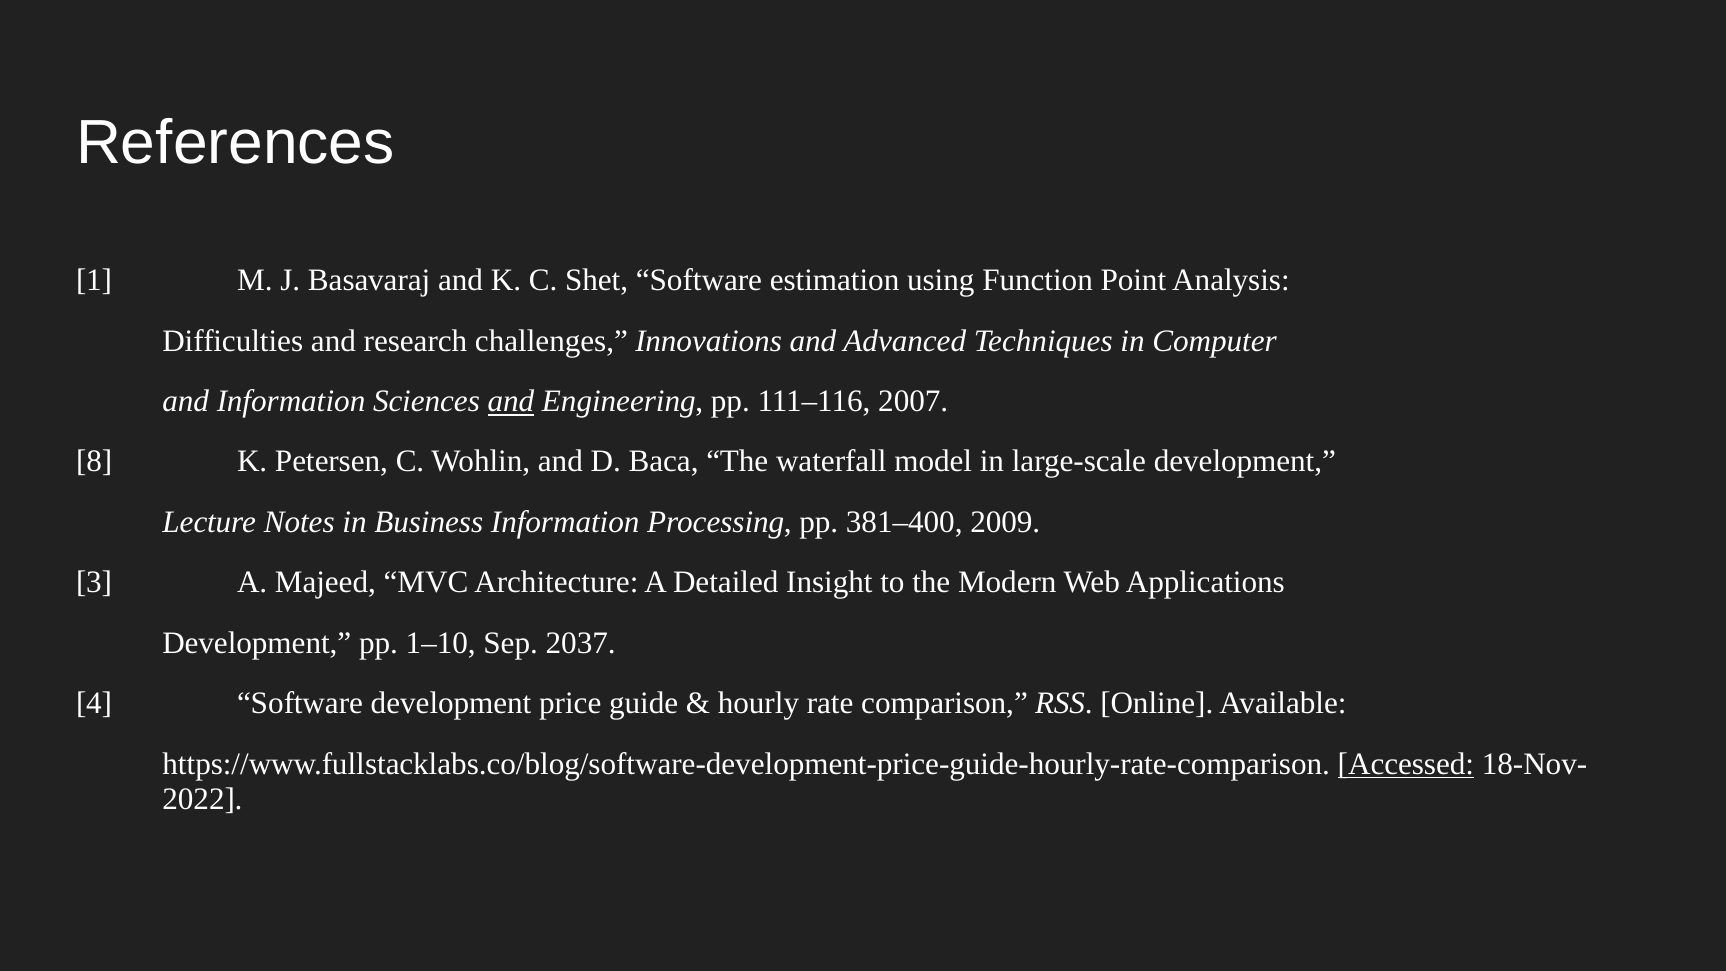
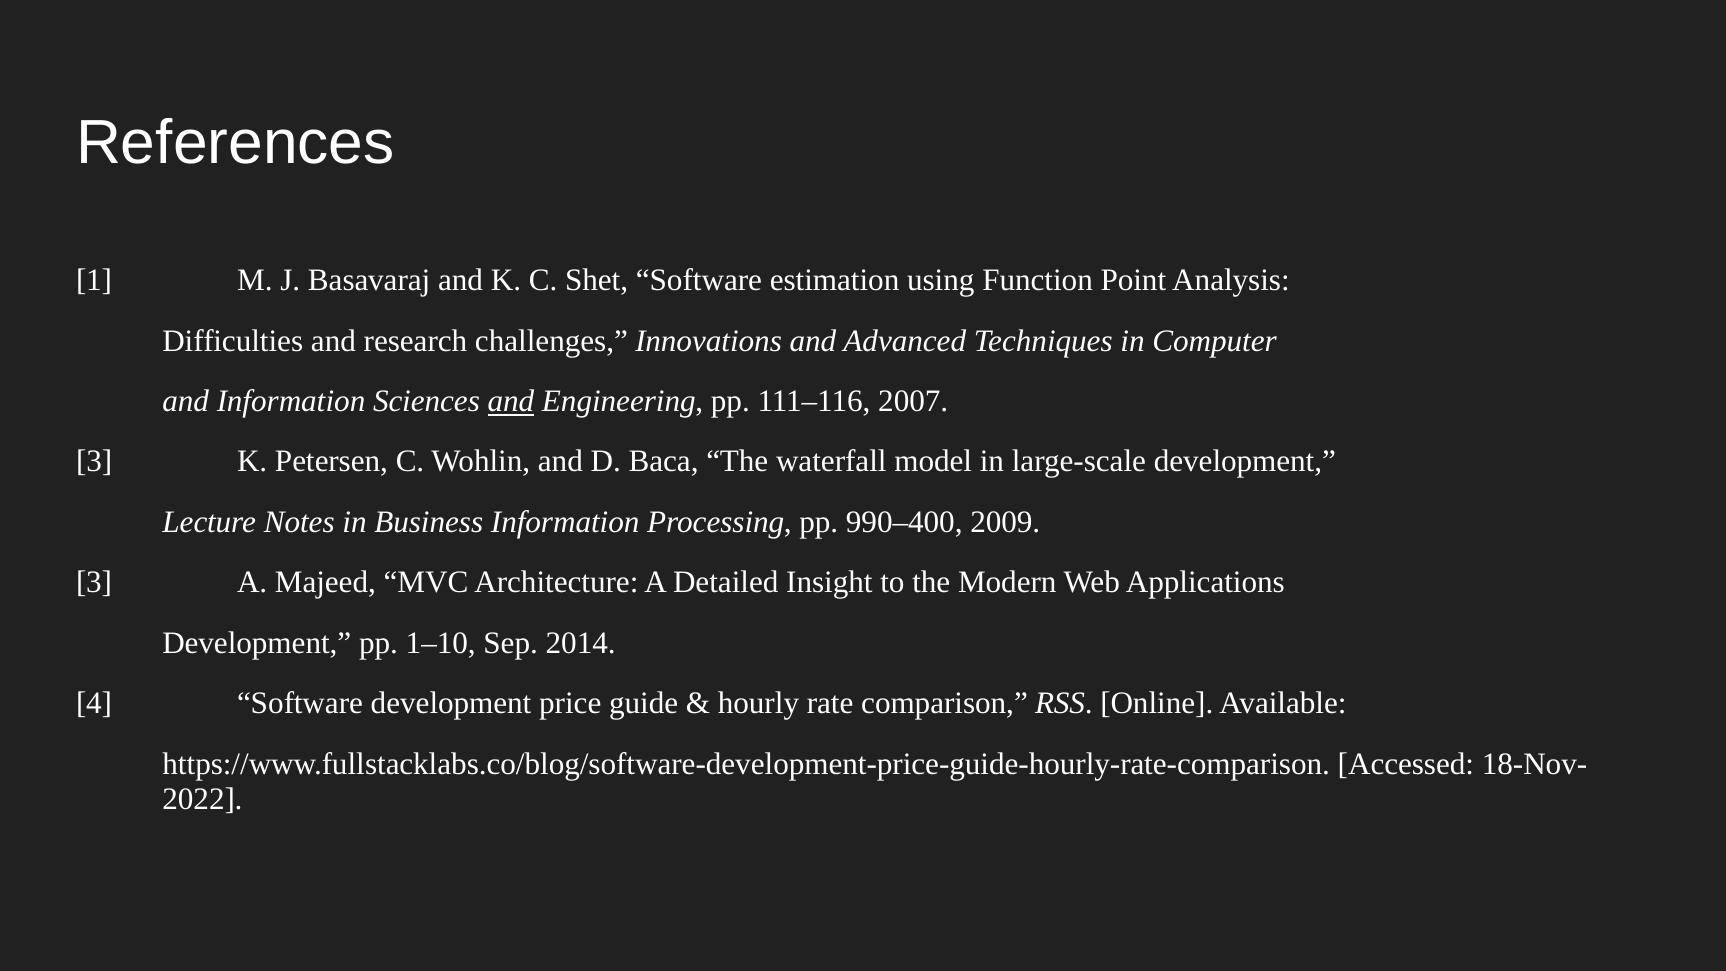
8: 8 -> 3 (94, 462)
381–400: 381–400 -> 990–400 (904, 522)
2037: 2037 -> 2014 (581, 643)
Accessed underline: present -> none (1406, 764)
